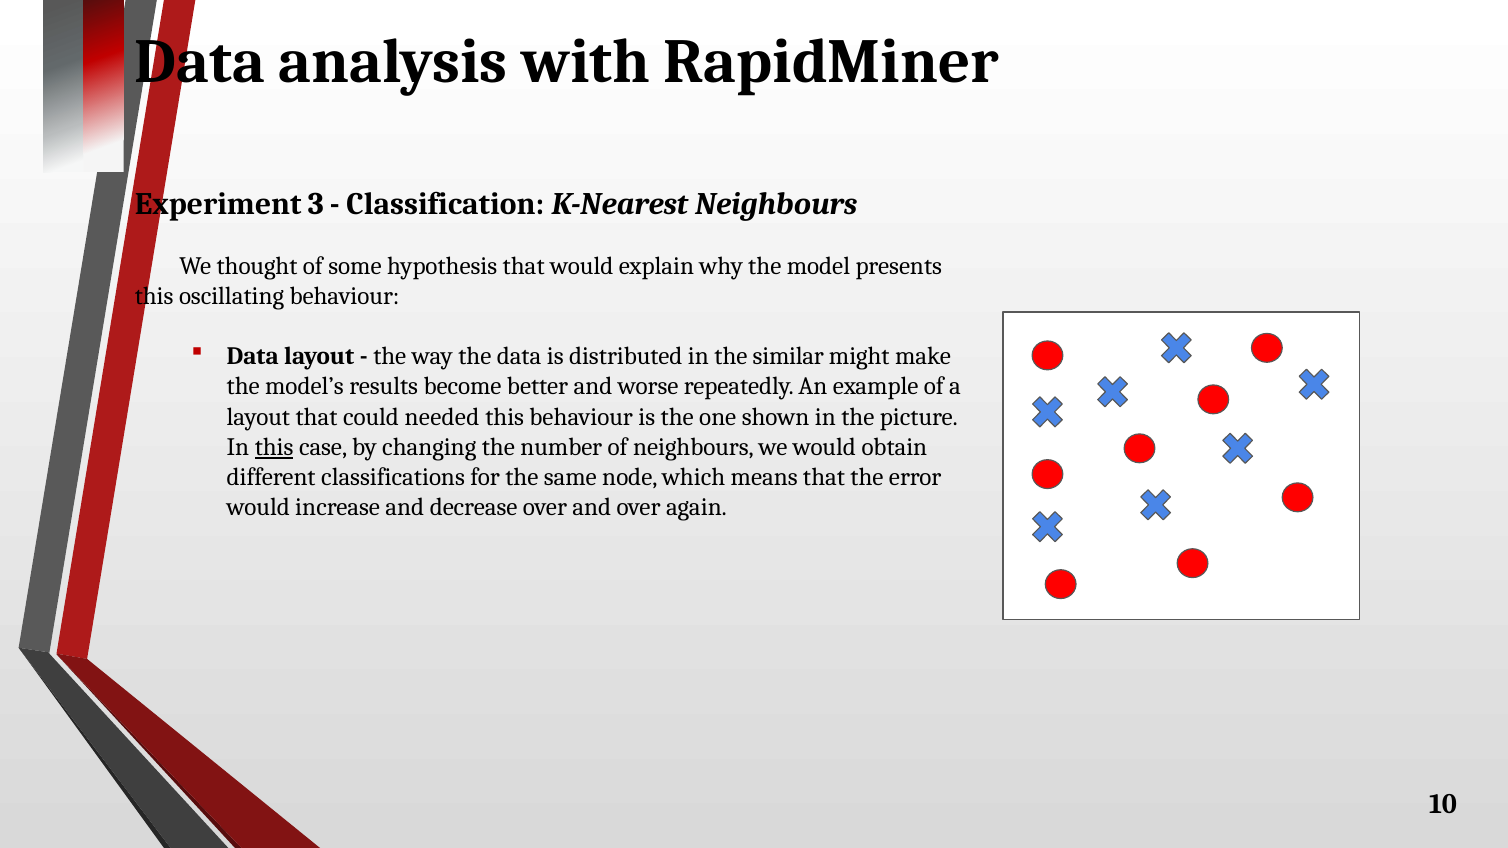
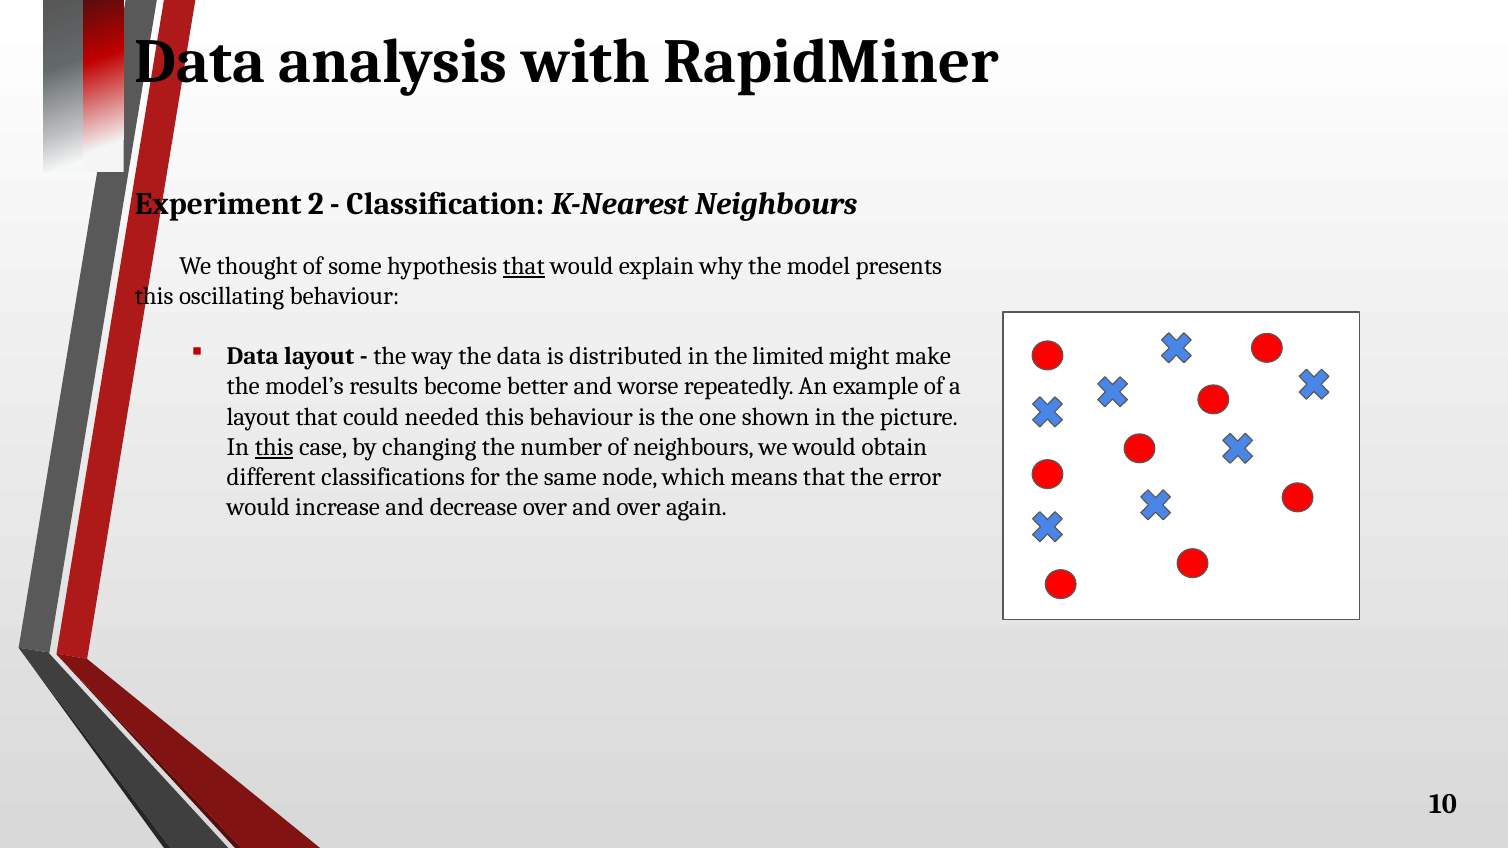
3: 3 -> 2 (316, 204)
that underline: none -> present (524, 266)
similar: similar -> limited (788, 357)
